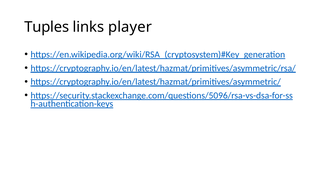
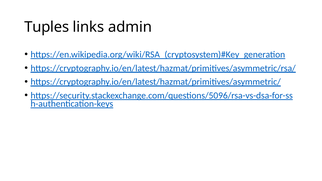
player: player -> admin (130, 27)
